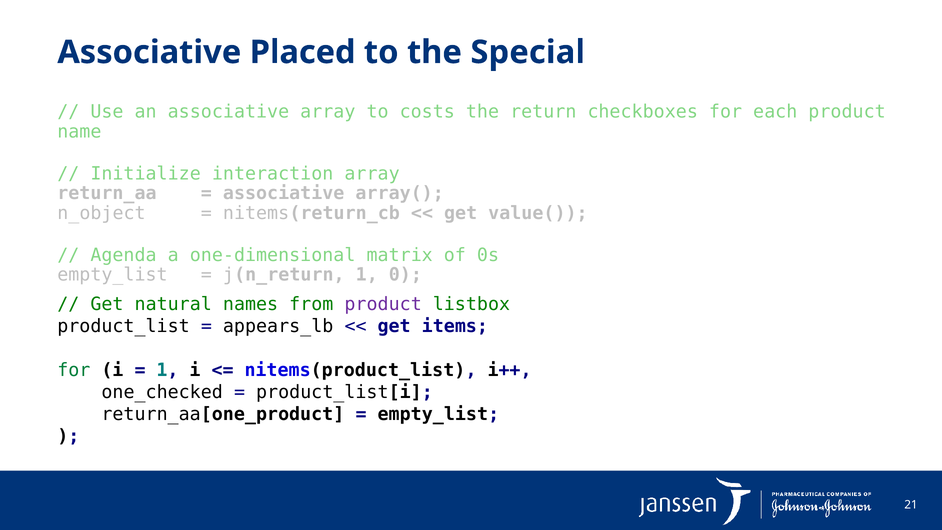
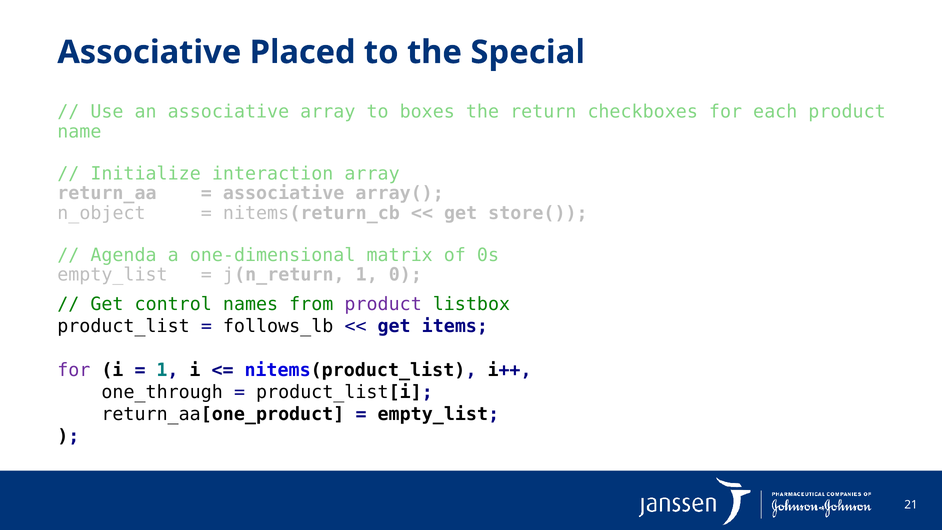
costs: costs -> boxes (427, 112)
value(: value( -> store( (538, 213)
natural: natural -> control (173, 304)
appears_lb: appears_lb -> follows_lb (278, 326)
for colour: green -> purple (74, 370)
one_checked: one_checked -> one_through (162, 392)
